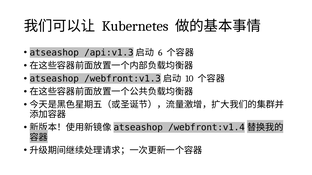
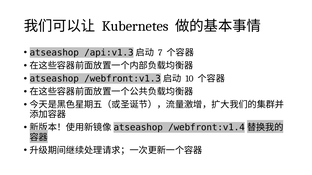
6: 6 -> 7 (160, 53)
